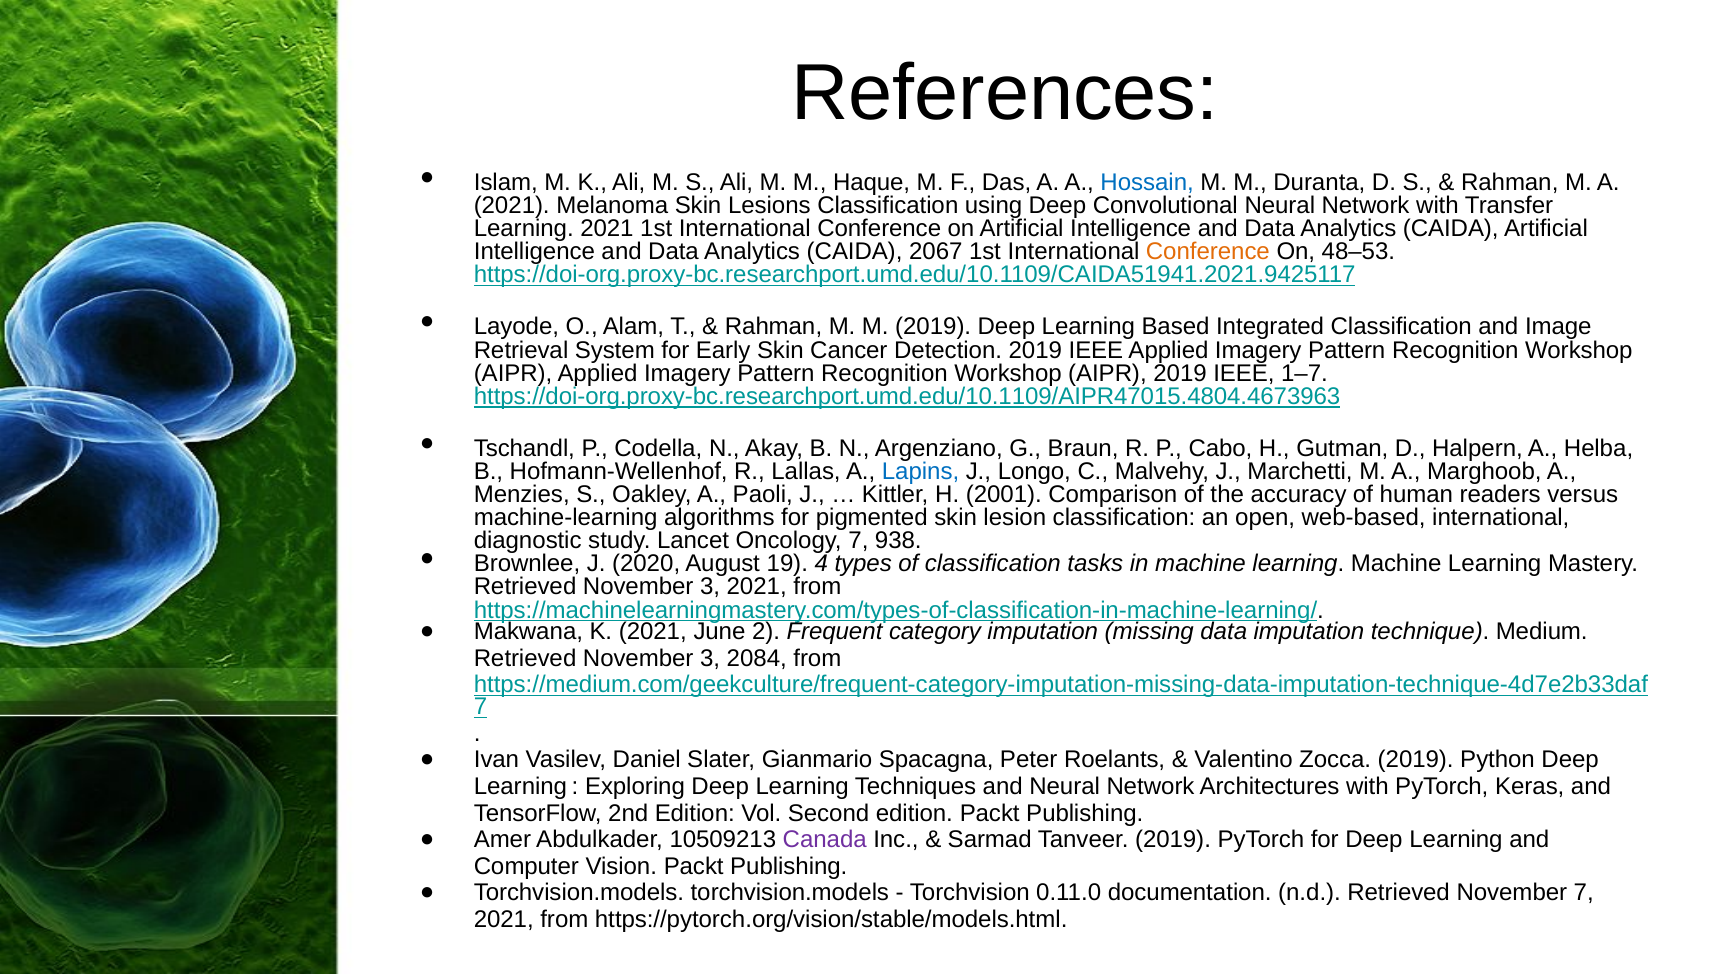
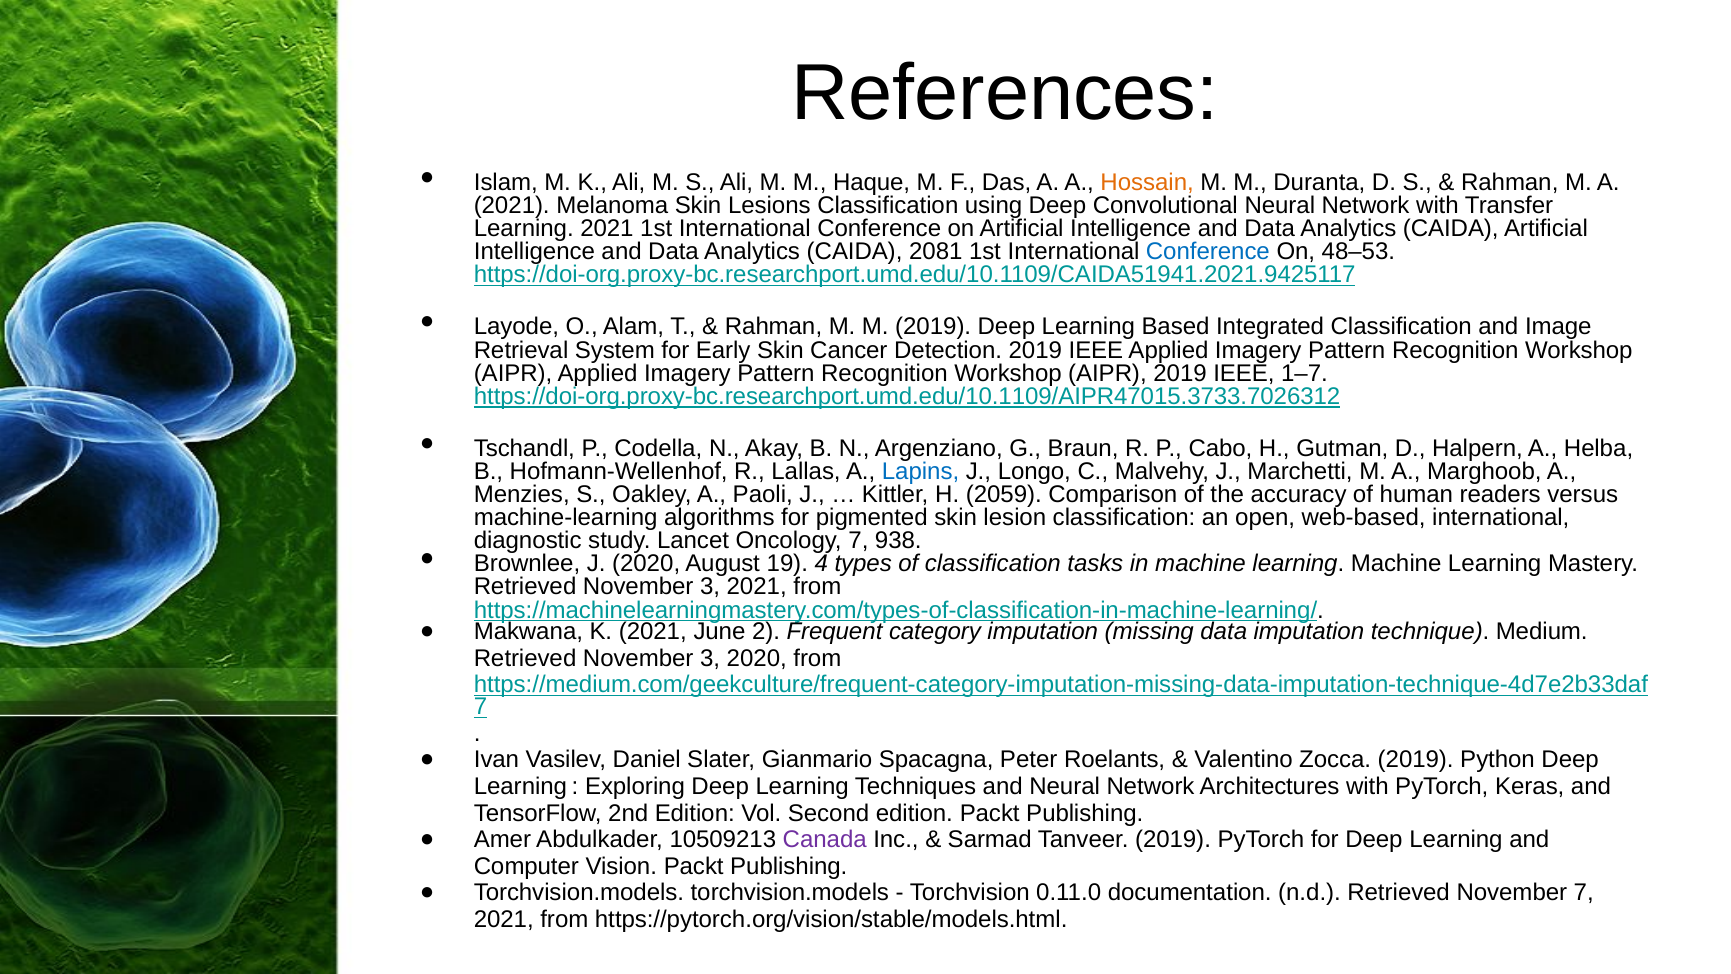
Hossain colour: blue -> orange (1147, 182)
2067: 2067 -> 2081 (936, 252)
Conference colour: orange -> blue (1208, 252)
https://doi-org.proxy-bc.researchport.umd.edu/10.1109/AIPR47015.4804.4673963: https://doi-org.proxy-bc.researchport.umd.edu/10.1109/AIPR47015.4804.4673963 -> https://doi-org.proxy-bc.researchport.umd.edu/10.1109/AIPR47015.3733.7026312 (907, 396)
2001: 2001 -> 2059 (1004, 494)
3 2084: 2084 -> 2020 (757, 658)
